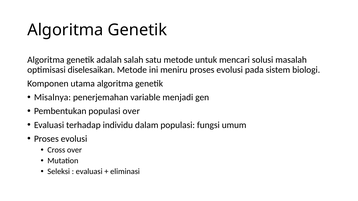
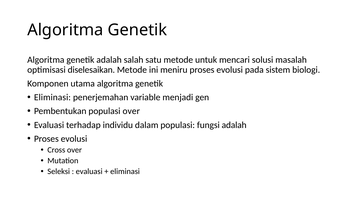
Misalnya: Misalnya -> Eliminasi (52, 98)
fungsi umum: umum -> adalah (234, 125)
